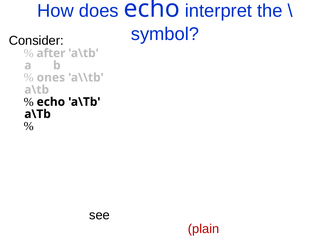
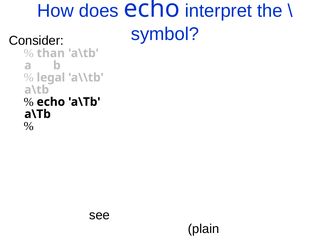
after: after -> than (51, 53)
ones: ones -> legal (51, 77)
plain colour: red -> black (204, 229)
